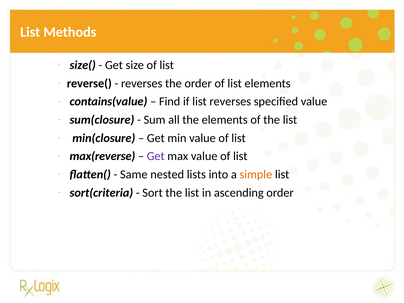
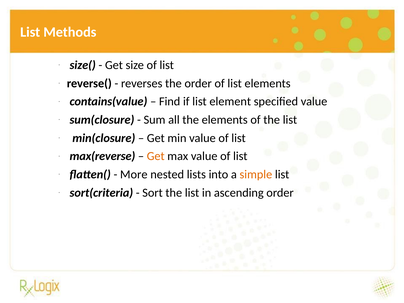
list reverses: reverses -> element (230, 102)
Get colour: purple -> orange (156, 156)
Same: Same -> More (134, 175)
